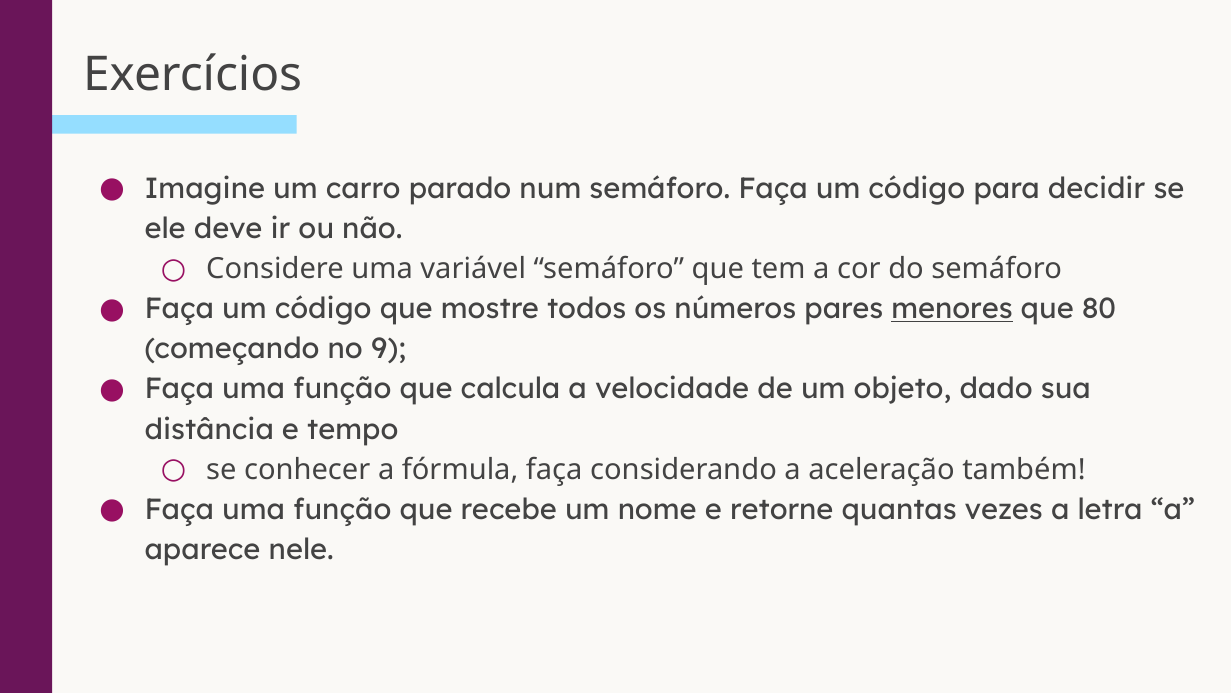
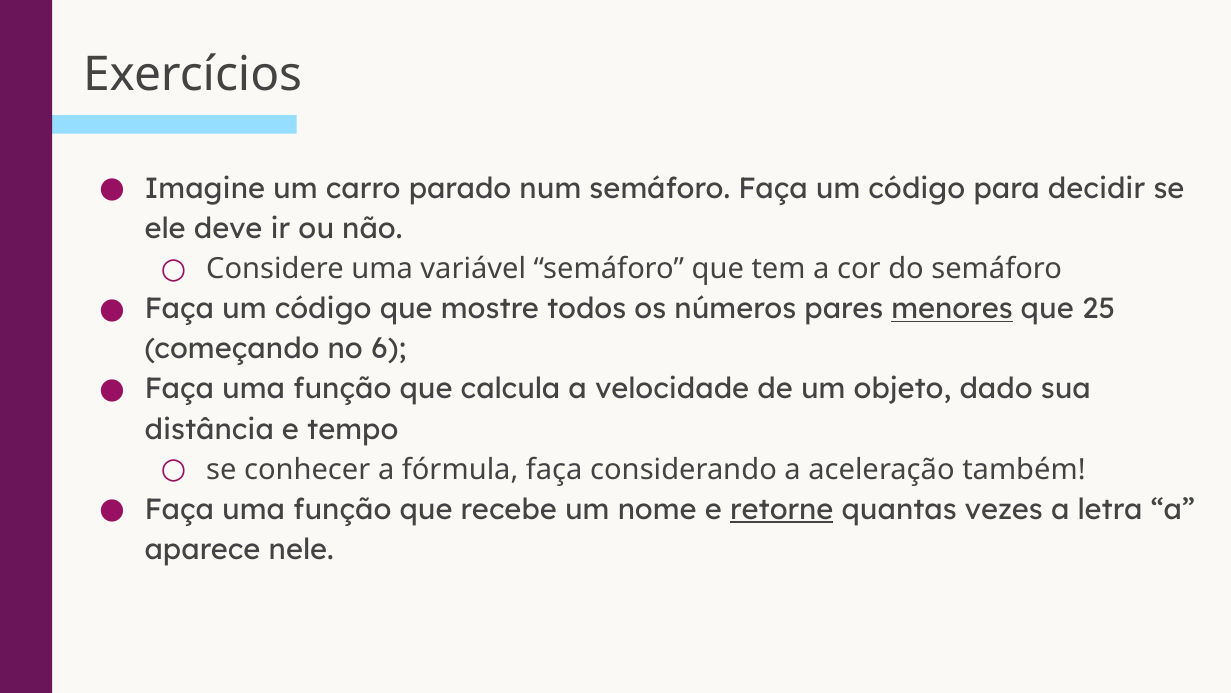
80: 80 -> 25 (1099, 309)
9: 9 -> 6 (389, 349)
retorne underline: none -> present (782, 509)
